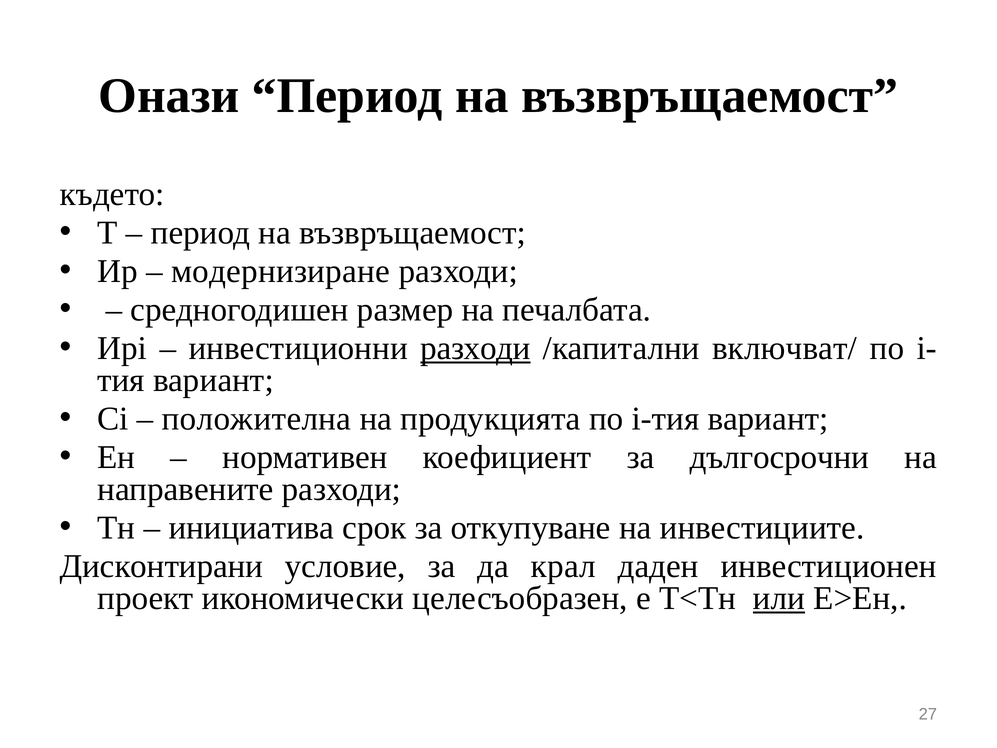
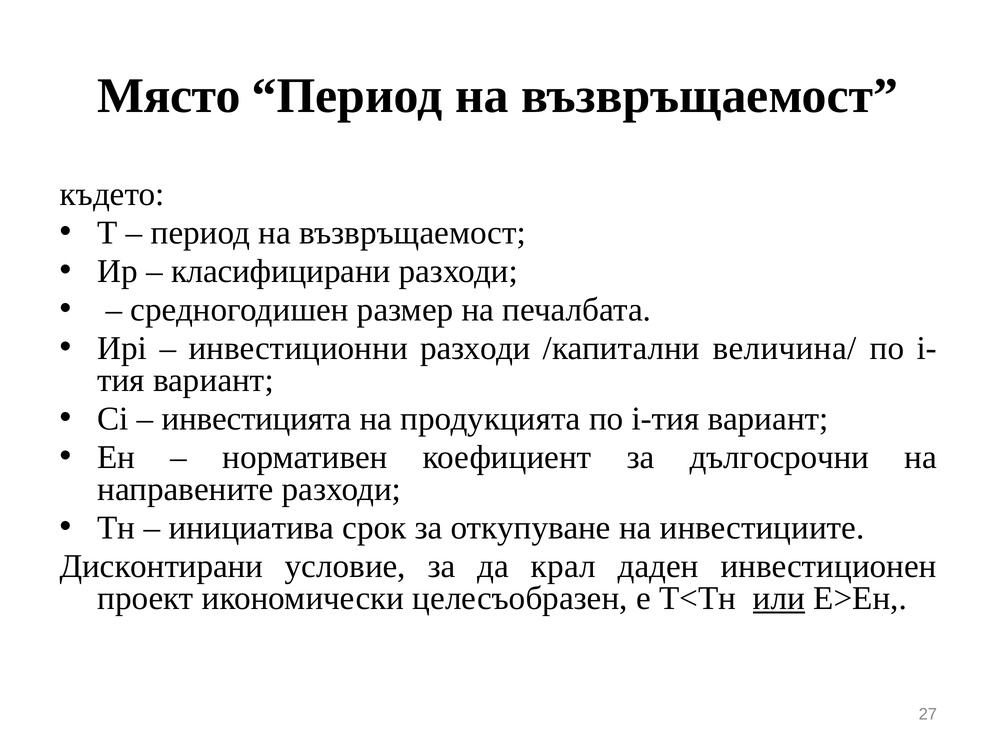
Онази: Онази -> Място (169, 96)
модернизиране: модернизиране -> класифицирани (281, 271)
разходи underline: present -> none (476, 348)
включват/: включват/ -> величина/ (785, 348)
положителна: положителна -> инвестицията (257, 419)
